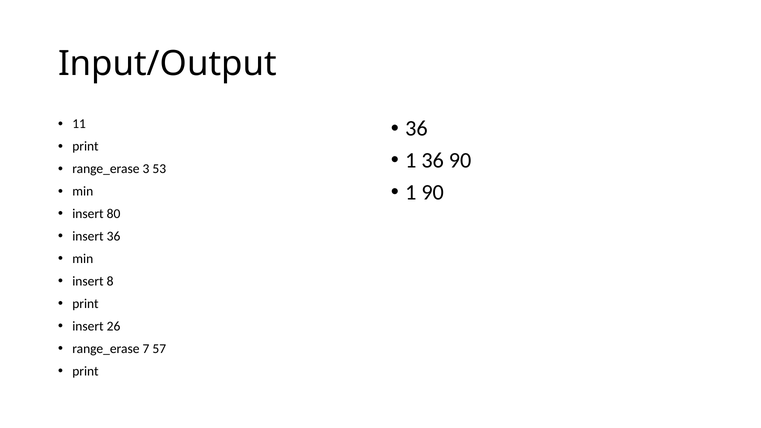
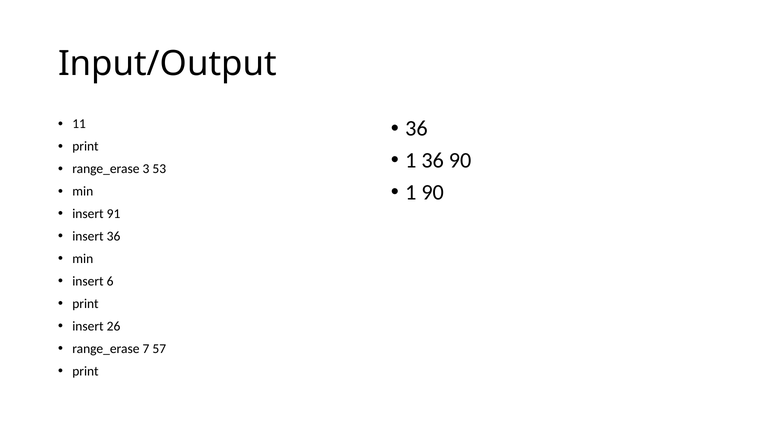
80: 80 -> 91 (114, 214)
8: 8 -> 6 (110, 281)
